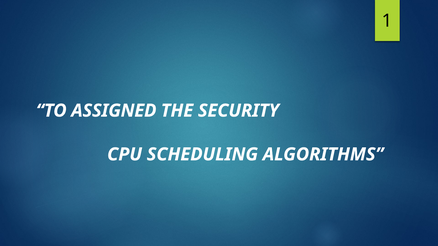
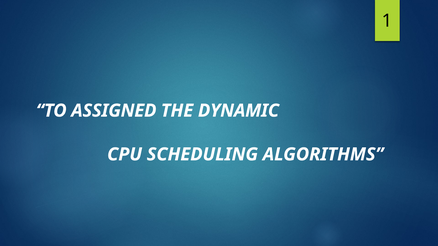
SECURITY: SECURITY -> DYNAMIC (239, 111)
